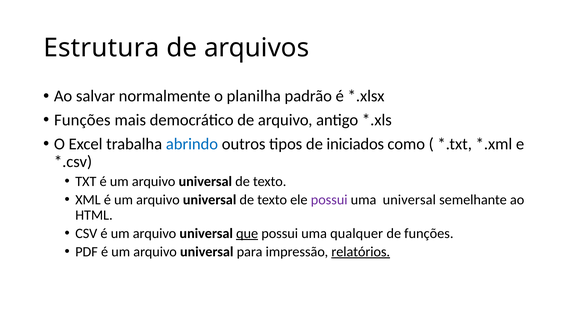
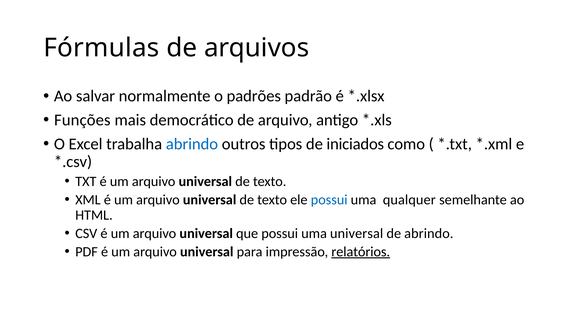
Estrutura: Estrutura -> Fórmulas (101, 48)
planilha: planilha -> padrões (254, 96)
possui colour: purple -> blue (329, 199)
uma universal: universal -> qualquer (409, 199)
que underline: present -> none (247, 233)
uma qualquer: qualquer -> universal (357, 233)
de funções: funções -> abrindo (429, 233)
